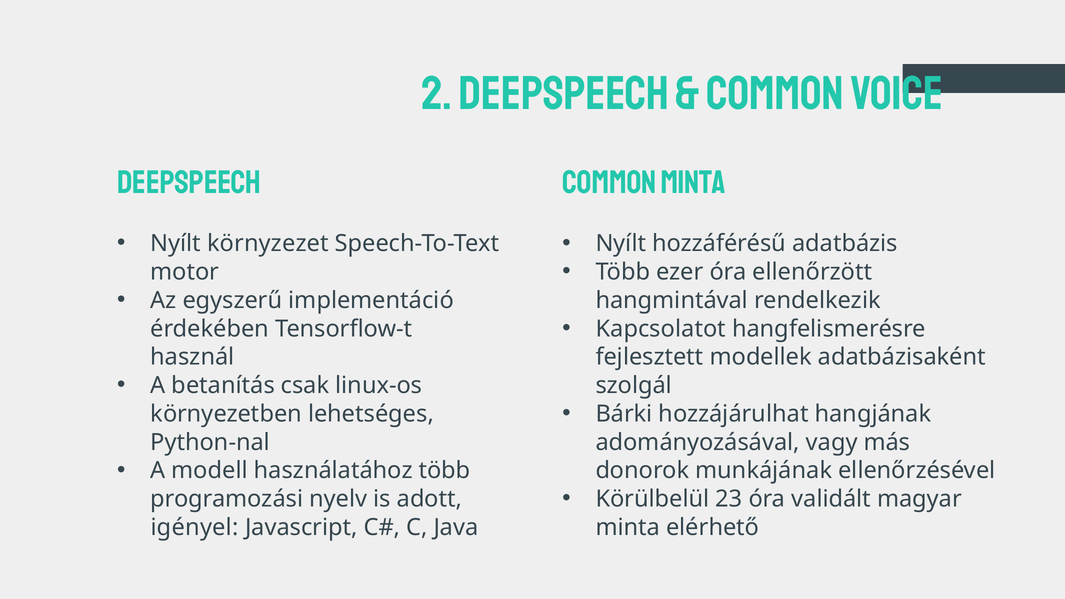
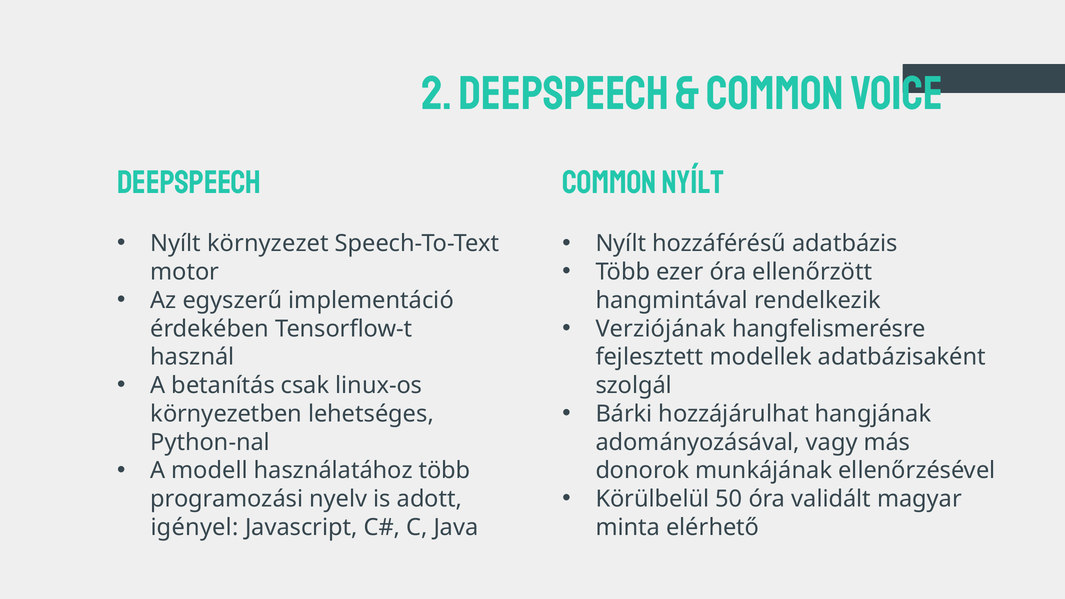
Common minta: minta -> nyílt (693, 182)
Kapcsolatot: Kapcsolatot -> Verziójának (661, 329)
23: 23 -> 50 (729, 499)
